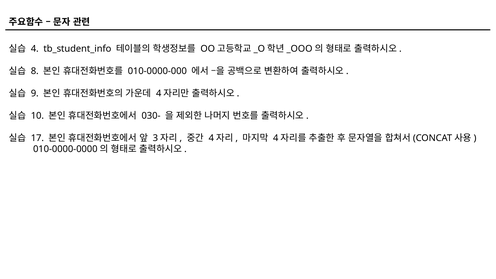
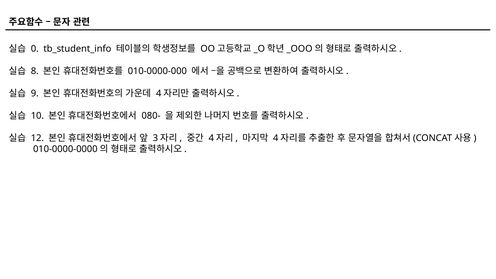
4: 4 -> 0 (35, 49)
030-: 030- -> 080- (151, 116)
17: 17 -> 12 (37, 138)
